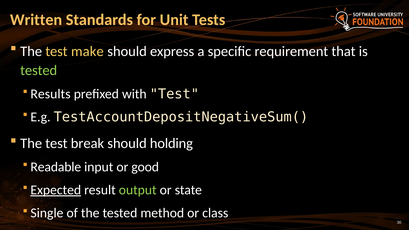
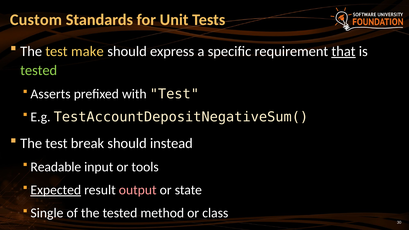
Written: Written -> Custom (36, 20)
that underline: none -> present (344, 51)
Results: Results -> Asserts (51, 94)
holding: holding -> instead (171, 143)
good: good -> tools (145, 167)
output colour: light green -> pink (138, 190)
